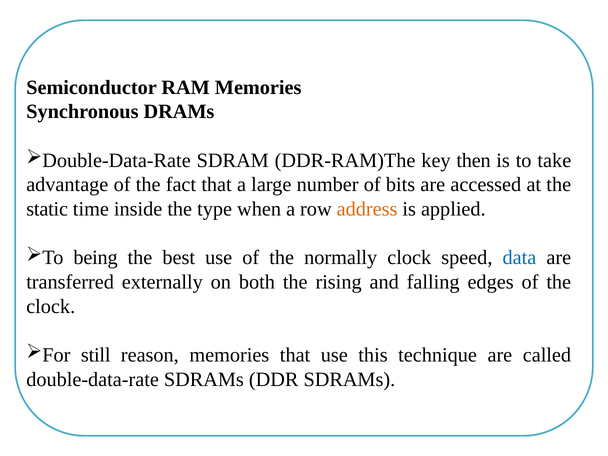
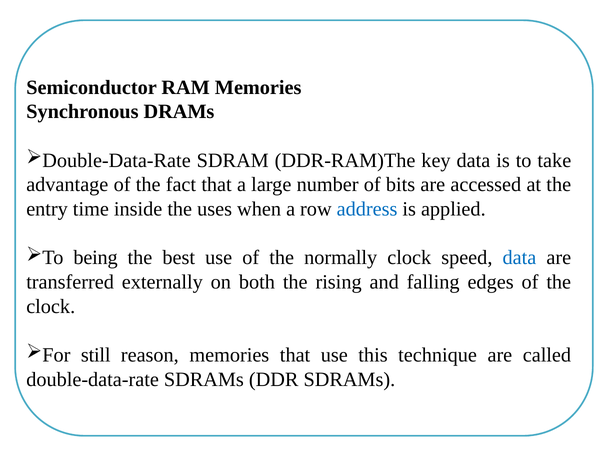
key then: then -> data (473, 160)
static: static -> entry (47, 209)
type: type -> uses (215, 209)
address colour: orange -> blue (367, 209)
